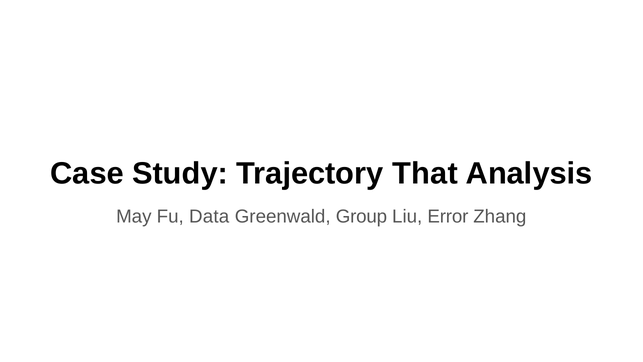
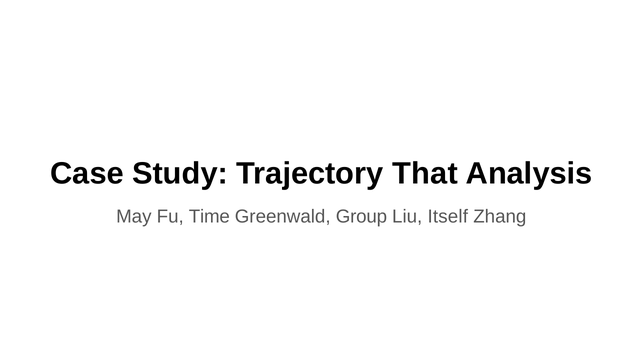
Data: Data -> Time (209, 216)
Error: Error -> Itself (448, 216)
